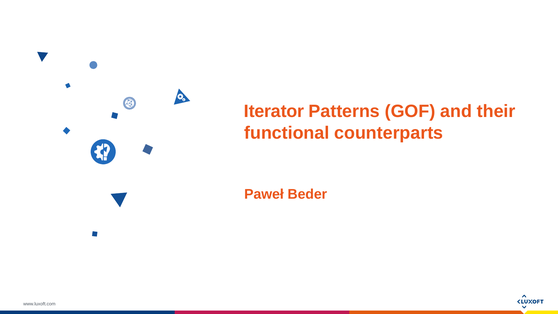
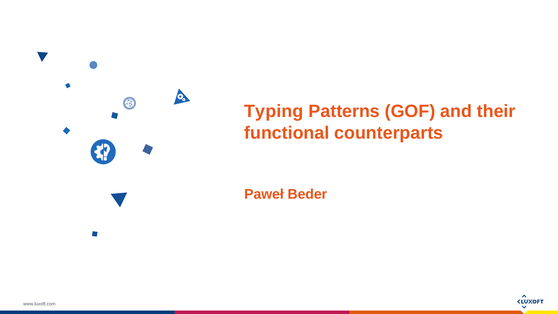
Iterator: Iterator -> Typing (274, 111)
